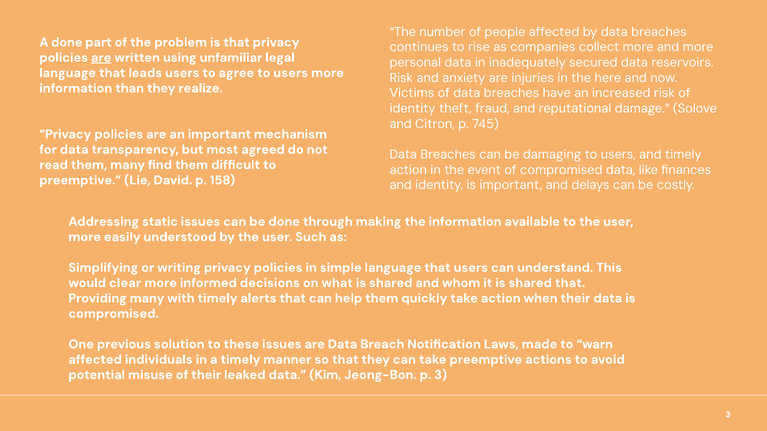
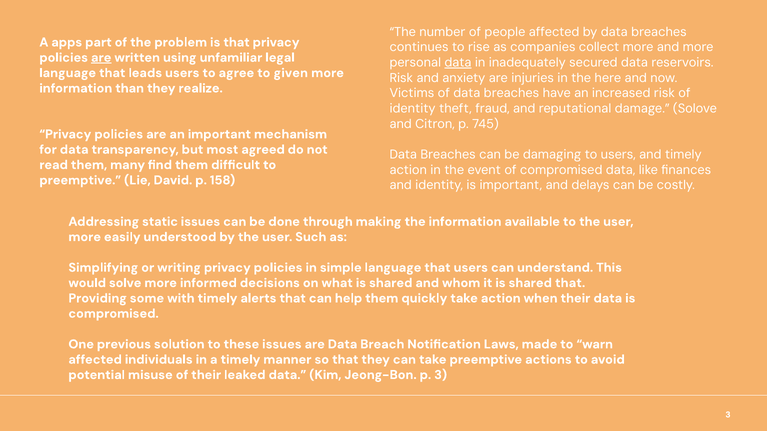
A done: done -> apps (67, 42)
data underline: none -> present (458, 63)
agree to users: users -> given (291, 73)
clear: clear -> solve (125, 283)
Providing many: many -> some (147, 298)
